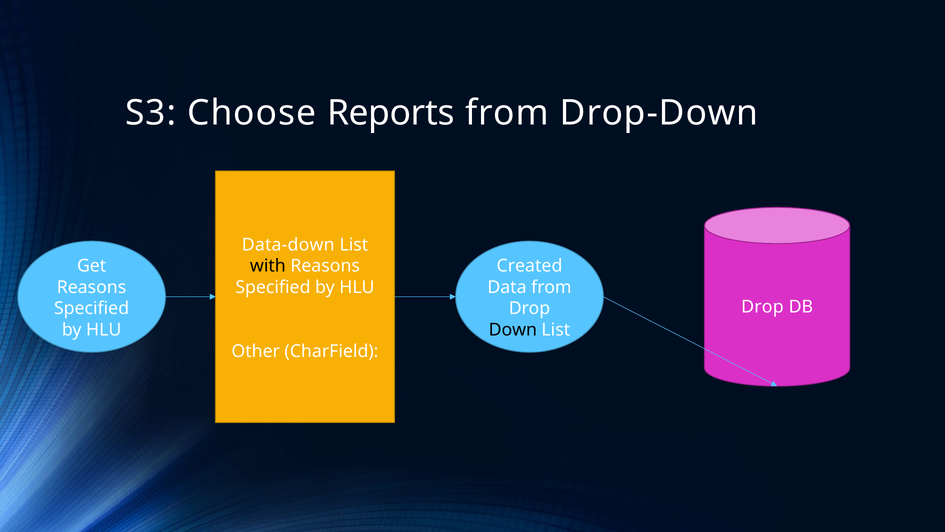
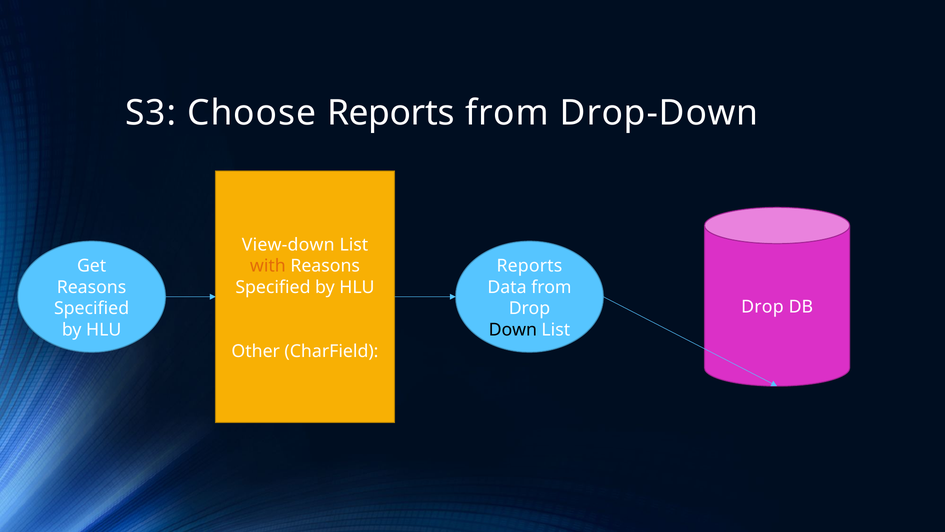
Data-down: Data-down -> View-down (288, 245)
Created: Created -> Reports (529, 266)
with colour: black -> orange (268, 266)
